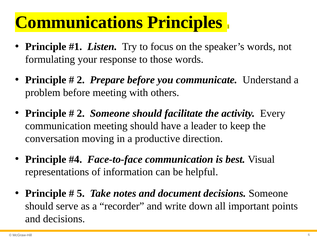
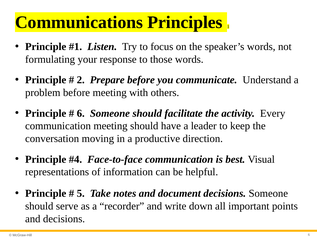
2: 2 -> 6 (81, 113)
